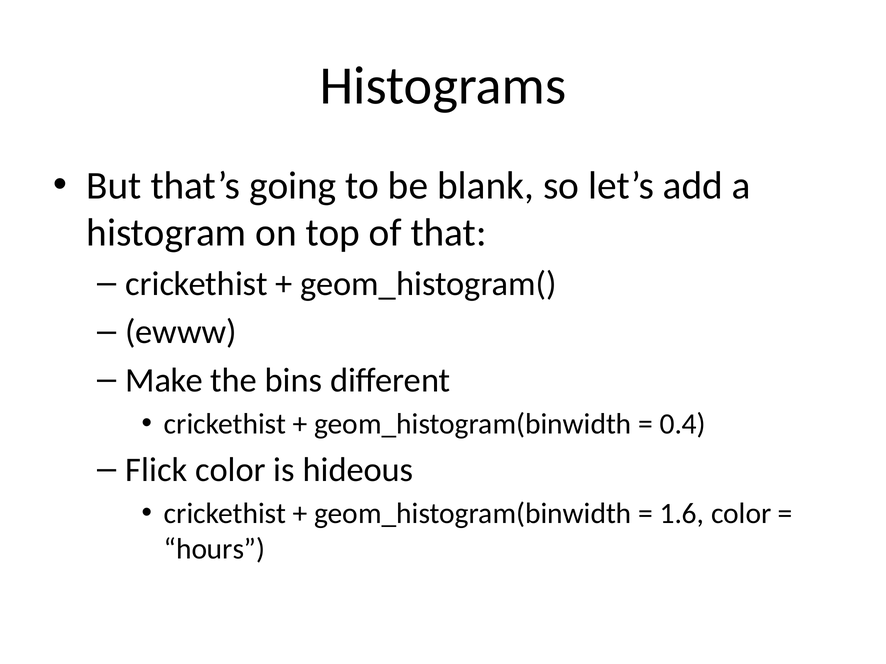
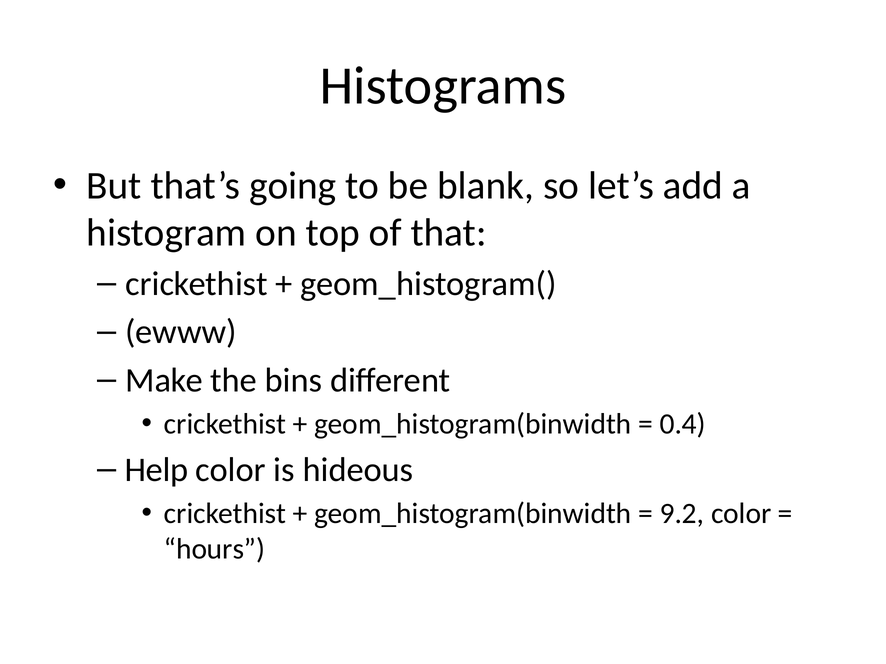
Flick: Flick -> Help (157, 470)
1.6: 1.6 -> 9.2 (682, 514)
